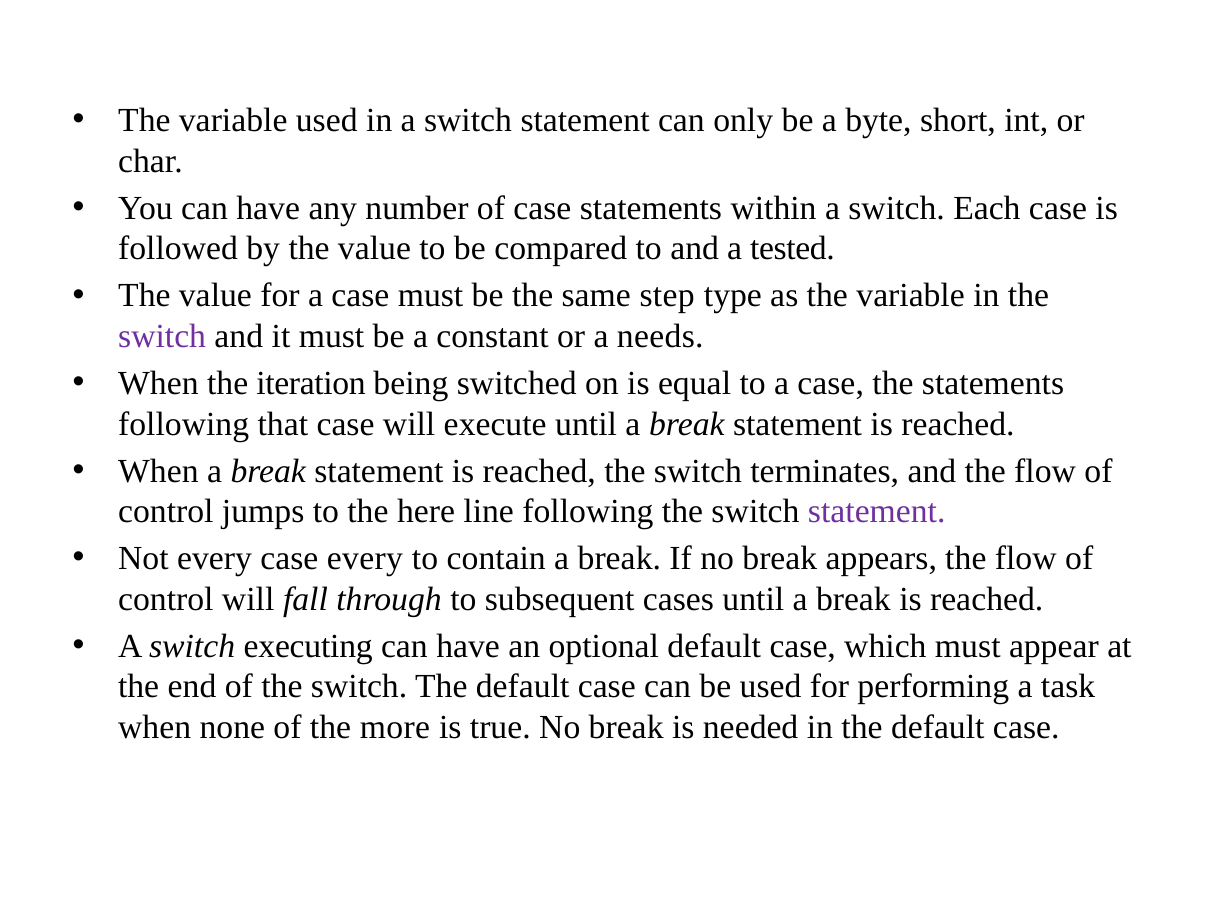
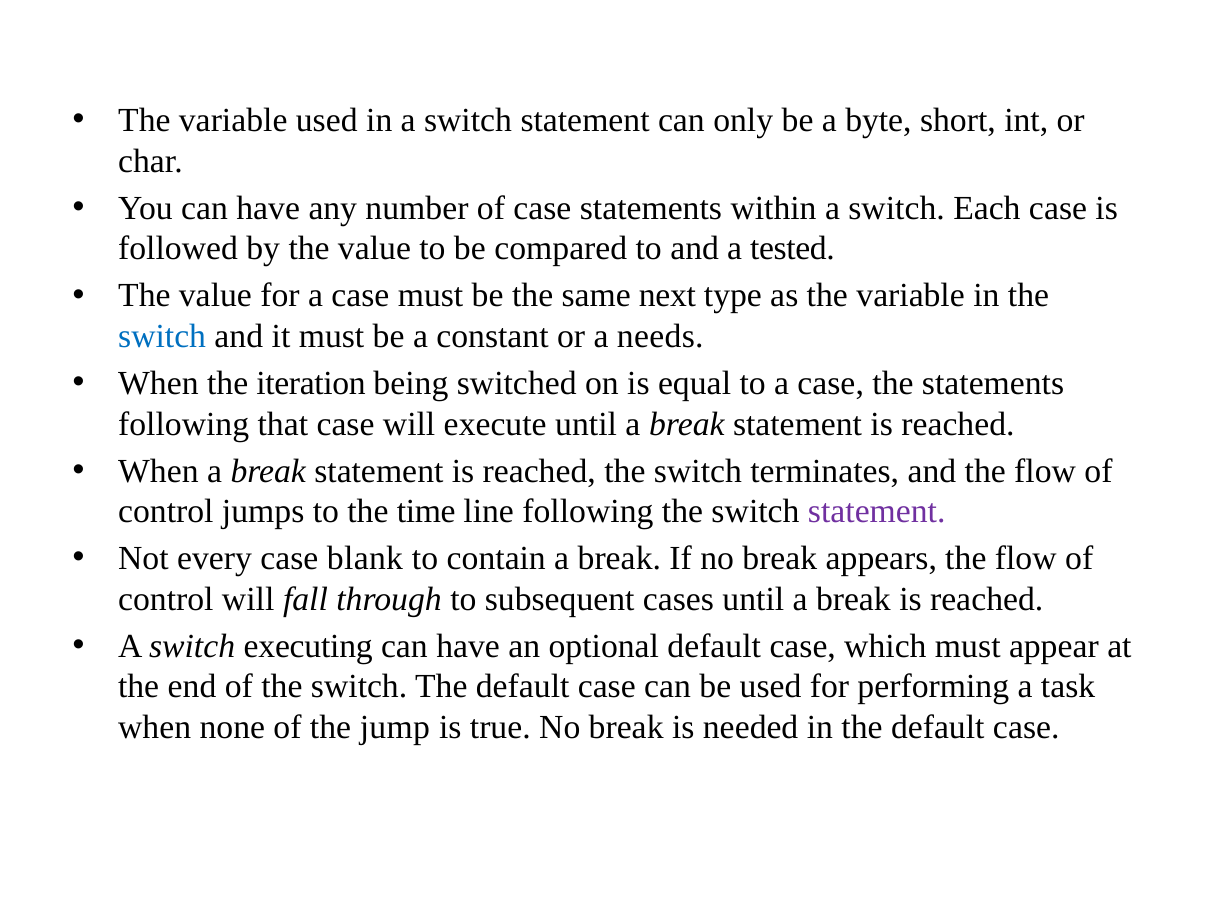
step: step -> next (667, 296)
switch colour: purple -> blue (162, 336)
here: here -> time (426, 512)
case every: every -> blank (365, 559)
more: more -> jump (395, 727)
